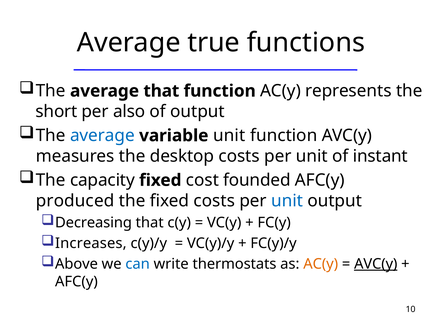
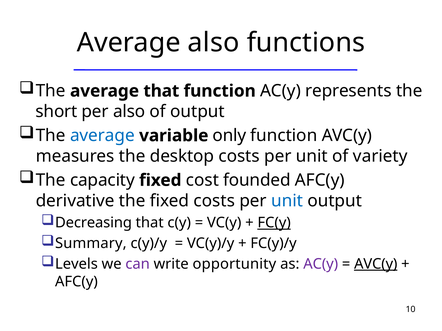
Average true: true -> also (214, 43)
variable unit: unit -> only (229, 136)
instant: instant -> variety (380, 156)
produced: produced -> derivative (75, 201)
FC(y underline: none -> present (274, 223)
Increases: Increases -> Summary (91, 244)
Above: Above -> Levels (76, 264)
can colour: blue -> purple (138, 264)
thermostats: thermostats -> opportunity (234, 264)
AC(y colour: orange -> purple (321, 264)
